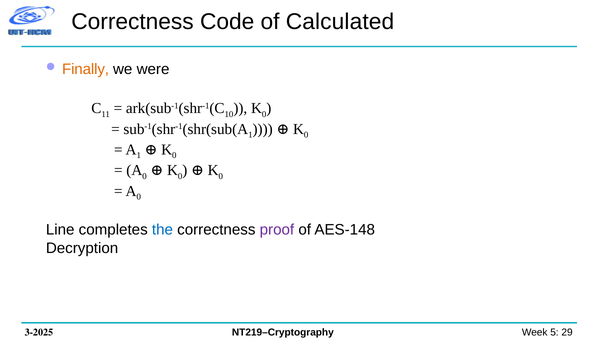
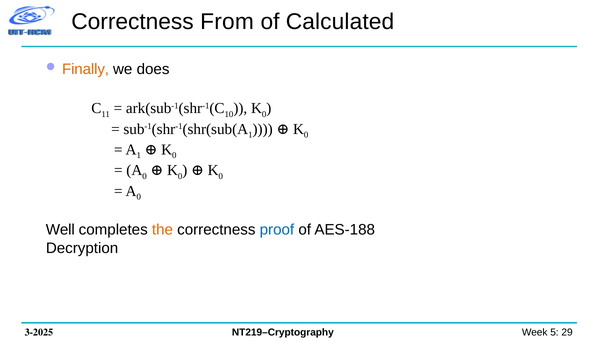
Code: Code -> From (227, 22)
were: were -> does (153, 69)
Line: Line -> Well (60, 230)
the colour: blue -> orange (162, 230)
proof colour: purple -> blue (277, 230)
AES-148: AES-148 -> AES-188 (345, 230)
